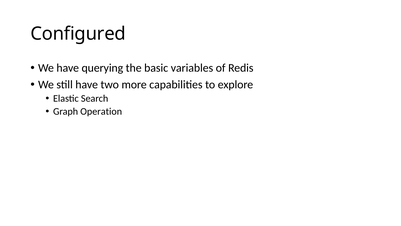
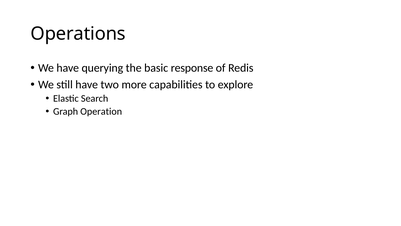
Configured: Configured -> Operations (78, 34)
variables: variables -> response (192, 68)
